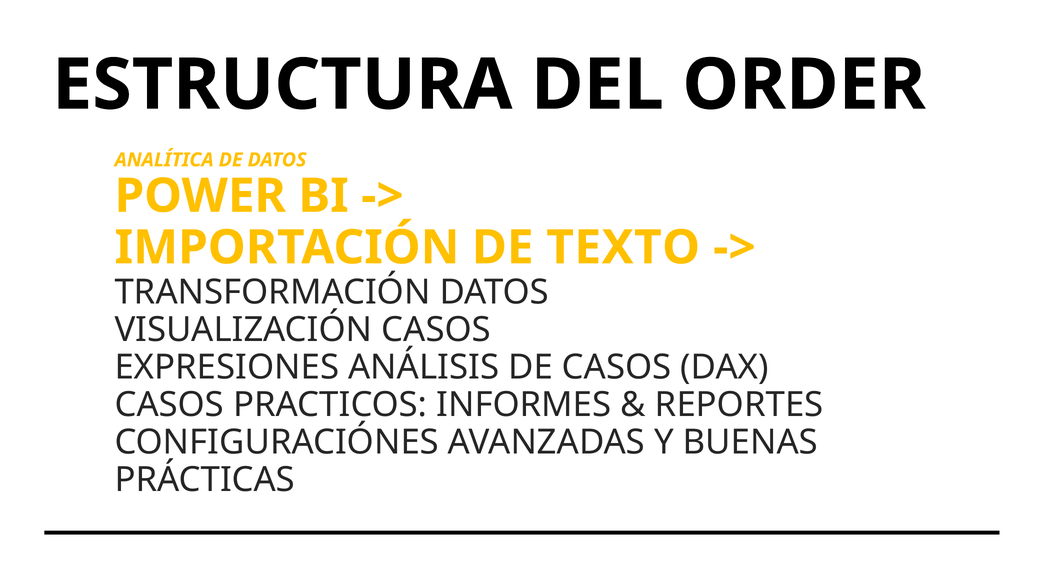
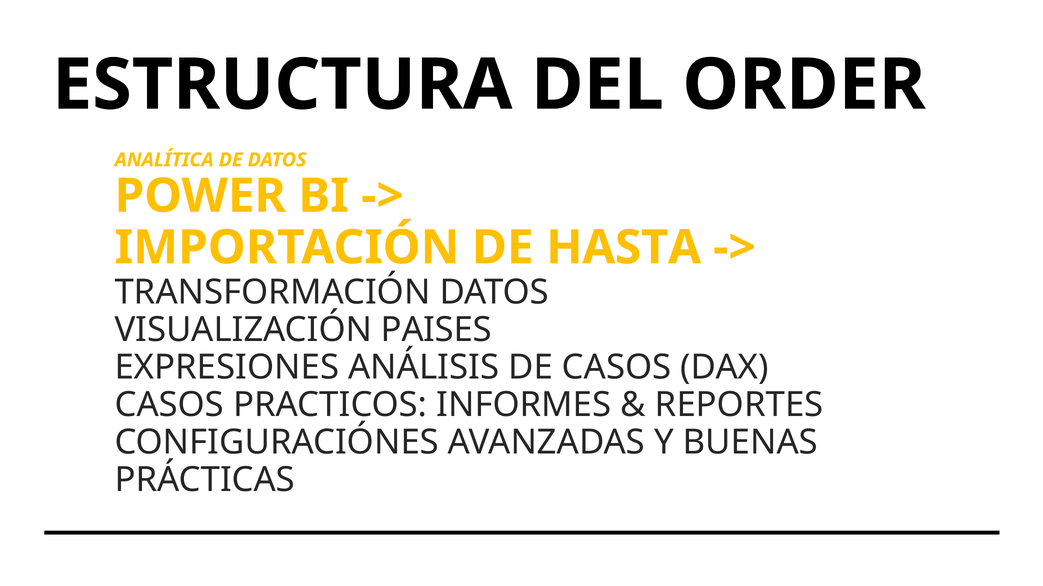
TEXTO: TEXTO -> HASTA (624, 248)
VISUALIZACIÓN CASOS: CASOS -> PAISES (436, 330)
